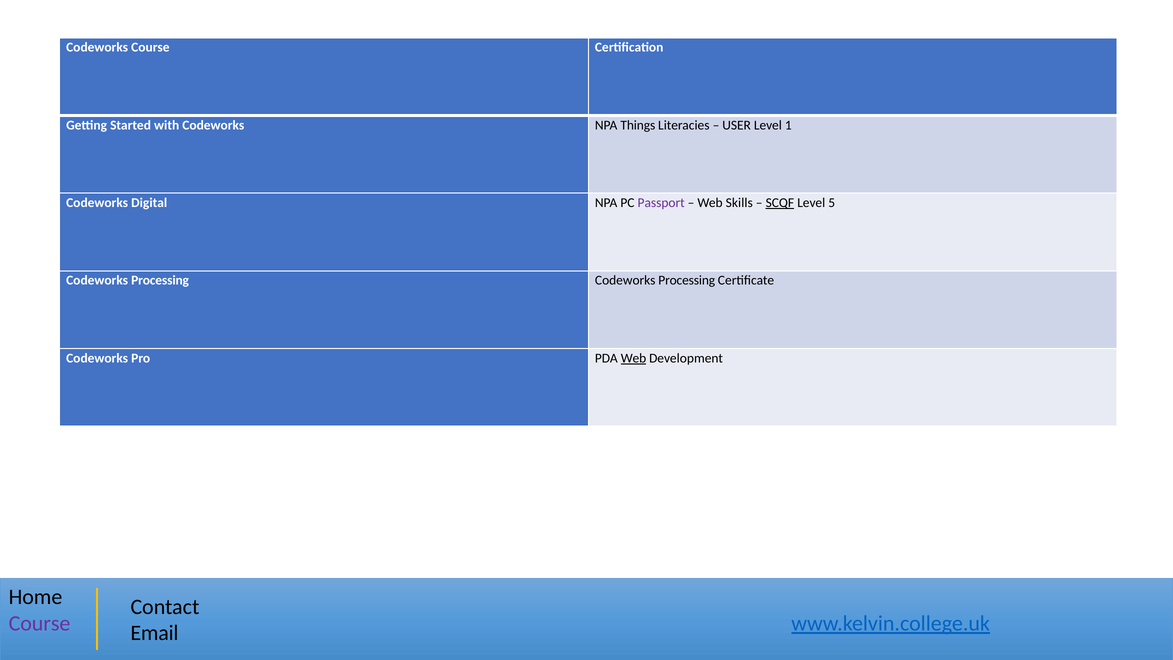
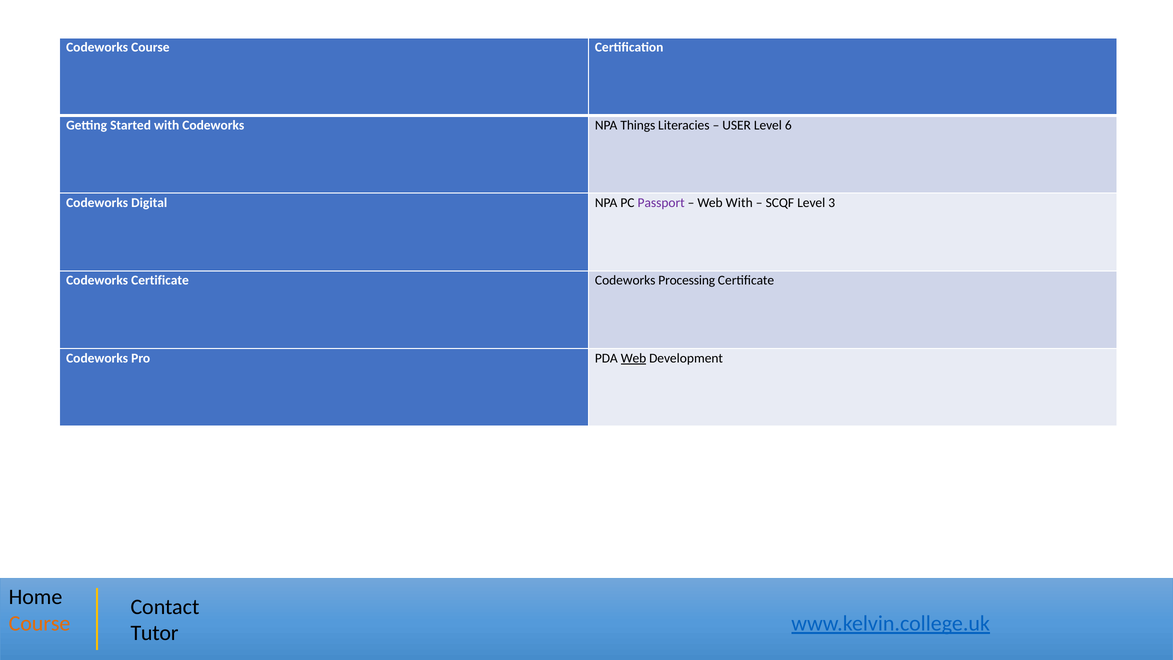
1: 1 -> 6 (788, 125)
Web Skills: Skills -> With (739, 203)
SCQF underline: present -> none (780, 203)
5: 5 -> 3 (832, 203)
Processing: Processing -> Certificate (160, 280)
Course colour: purple -> orange (40, 623)
Email: Email -> Tutor (154, 633)
